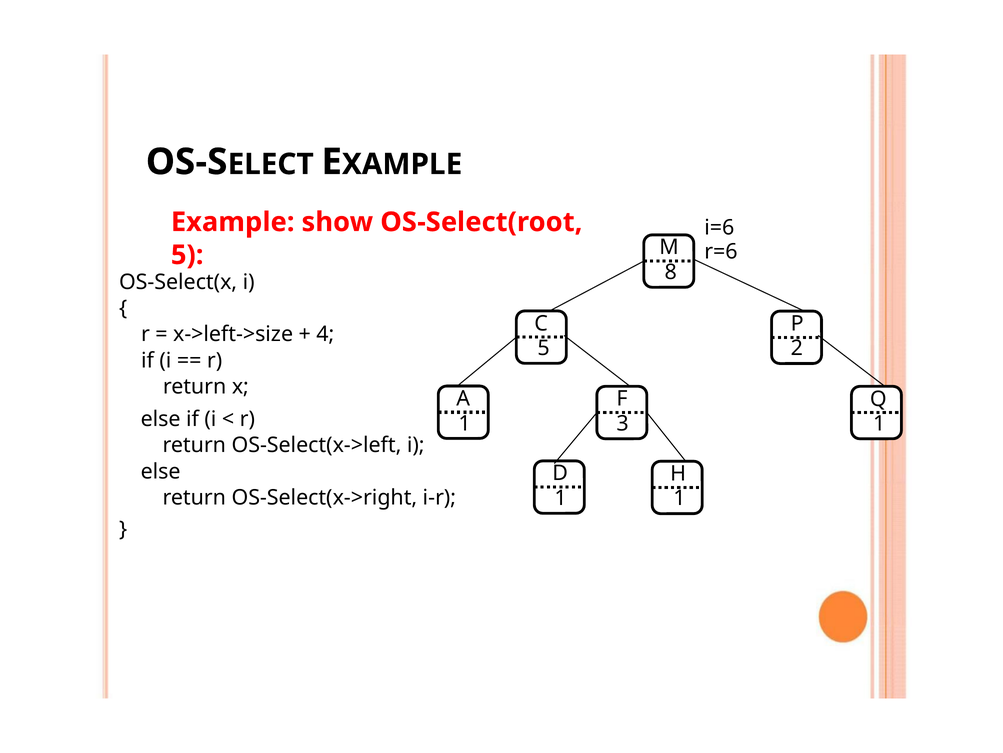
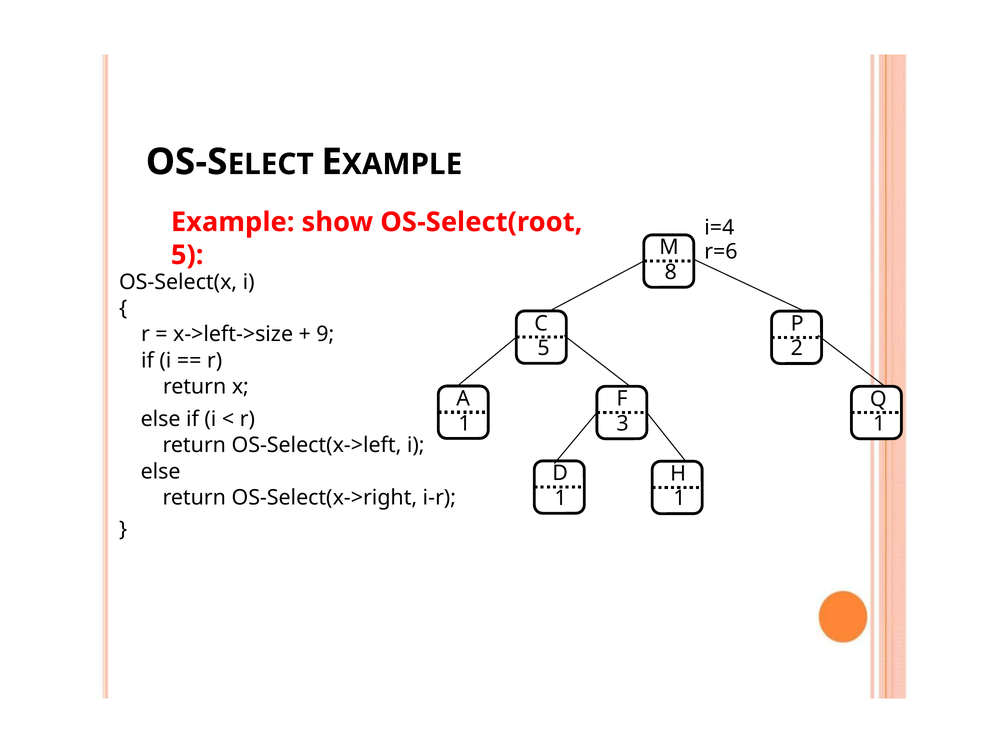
i=6: i=6 -> i=4 (719, 228)
4: 4 -> 9 (325, 334)
